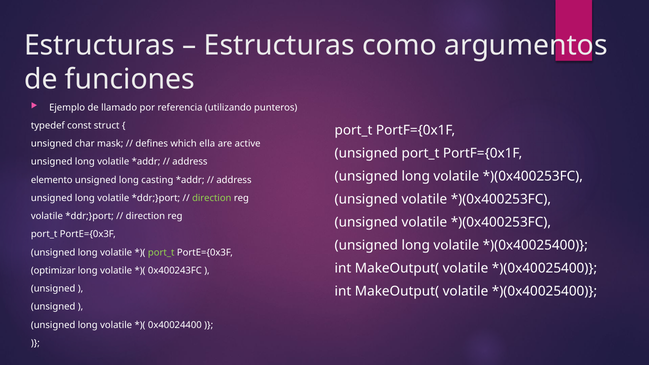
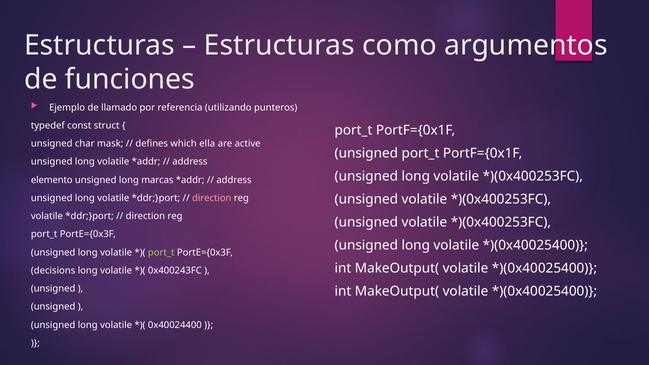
casting: casting -> marcas (157, 180)
direction colour: light green -> pink (212, 198)
optimizar: optimizar -> decisions (53, 271)
